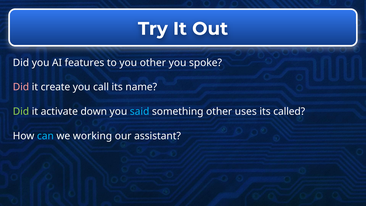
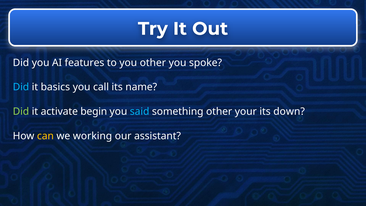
Did colour: pink -> light blue (21, 87)
create: create -> basics (55, 87)
down: down -> begin (94, 111)
uses: uses -> your (246, 111)
called: called -> down (289, 111)
can colour: light blue -> yellow (45, 136)
